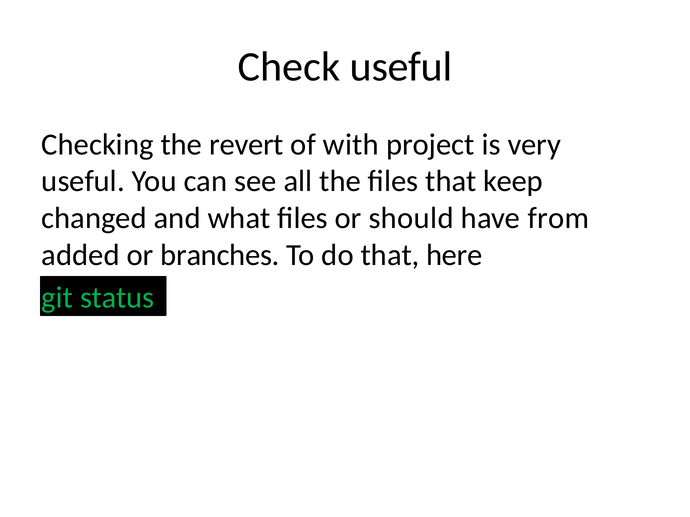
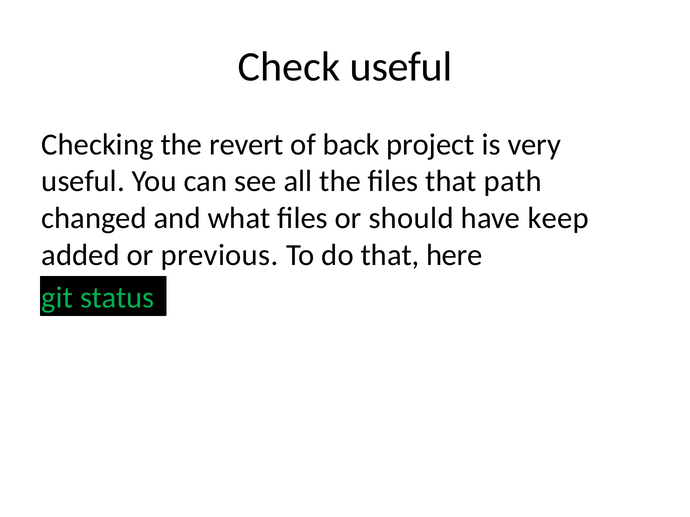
with: with -> back (351, 145)
keep: keep -> path (513, 182)
from: from -> keep (558, 218)
branches: branches -> previous (220, 255)
